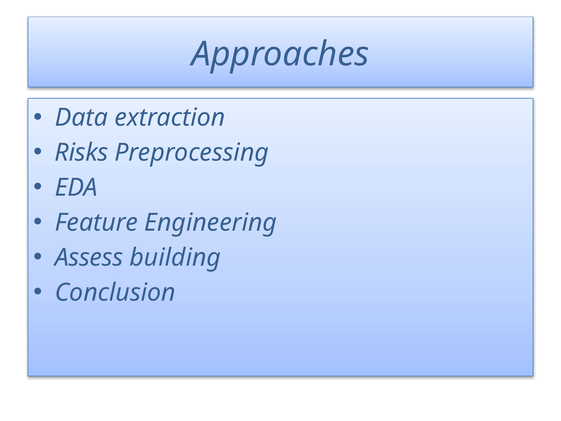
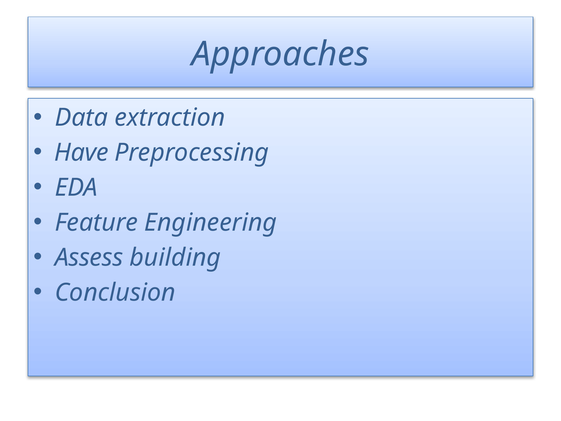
Risks: Risks -> Have (81, 153)
